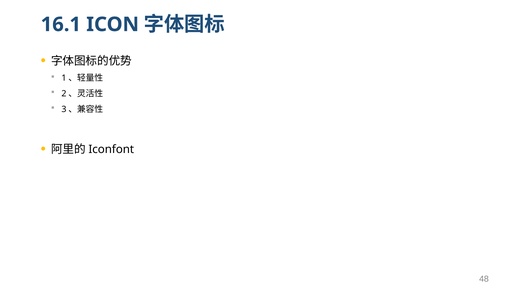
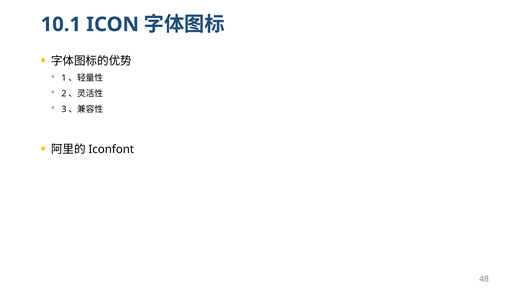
16.1: 16.1 -> 10.1 (61, 24)
